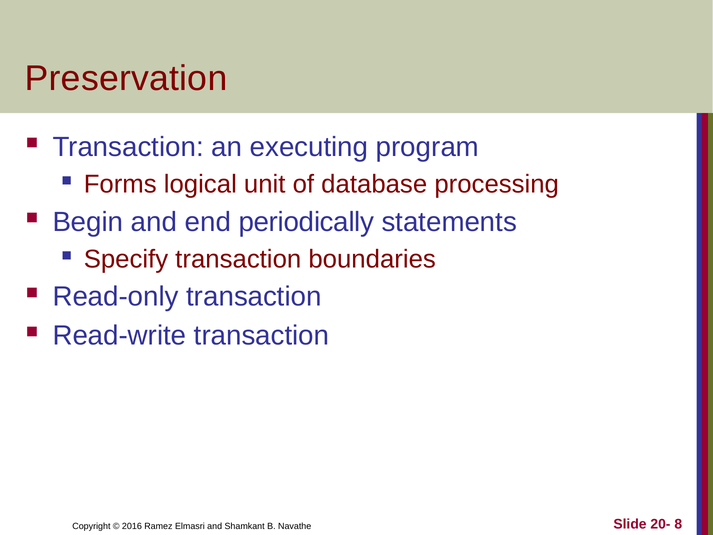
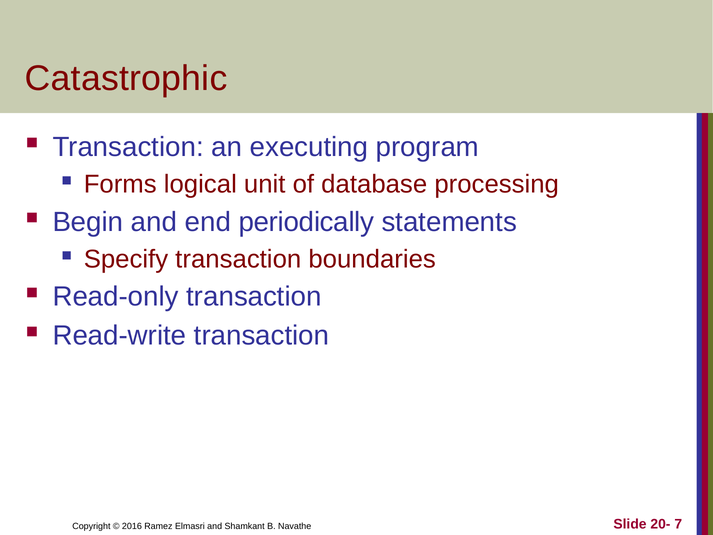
Preservation: Preservation -> Catastrophic (126, 79)
8: 8 -> 7 (678, 524)
